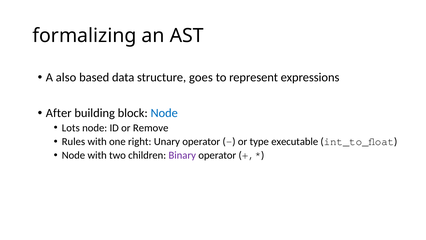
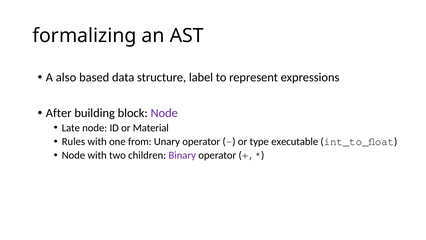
goes: goes -> label (201, 77)
Node colour: blue -> purple (164, 113)
Lots: Lots -> Late (71, 128)
Remove: Remove -> Material (151, 128)
right: right -> from (140, 141)
